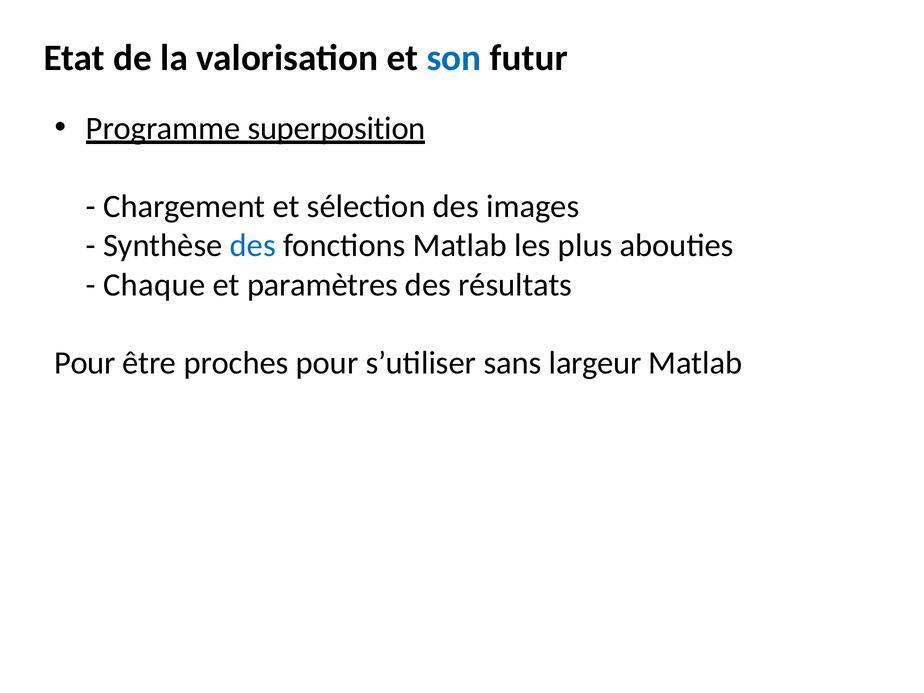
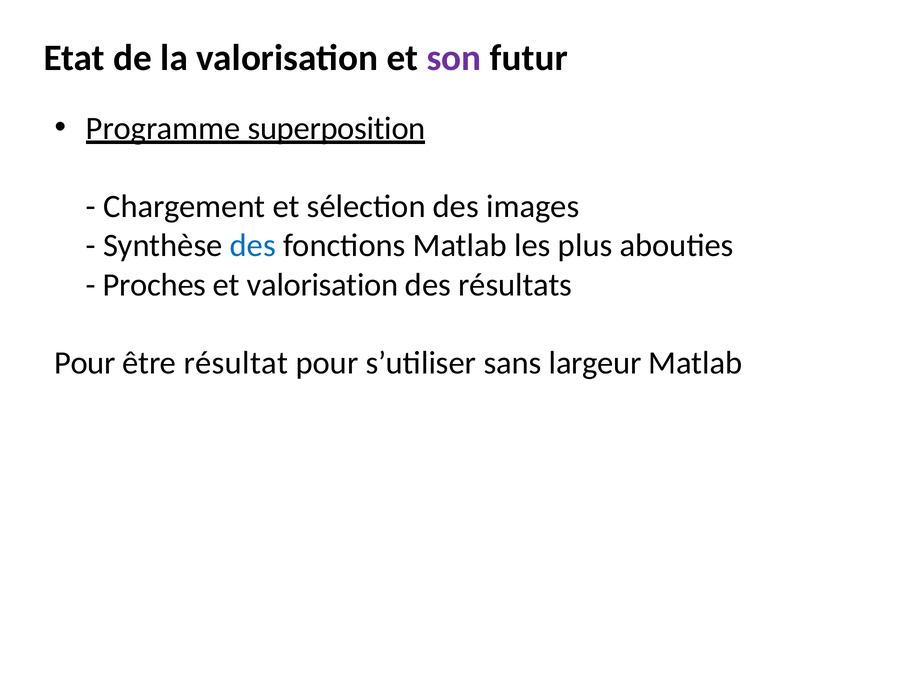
son colour: blue -> purple (454, 58)
Chaque: Chaque -> Proches (155, 285)
et paramètres: paramètres -> valorisation (323, 285)
proches: proches -> résultat (236, 363)
